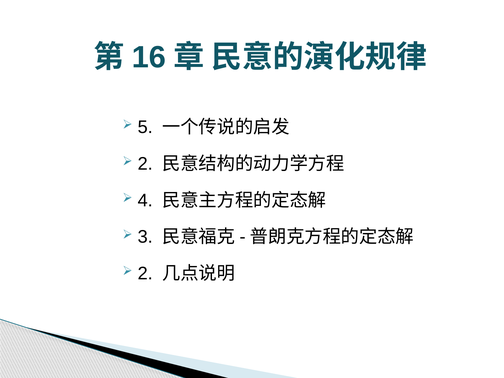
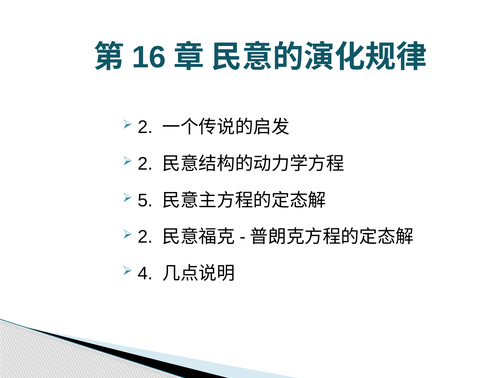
5: 5 -> 2 (145, 127)
4: 4 -> 5 (145, 200)
3: 3 -> 2 (145, 237)
2: 2 -> 4 (145, 274)
